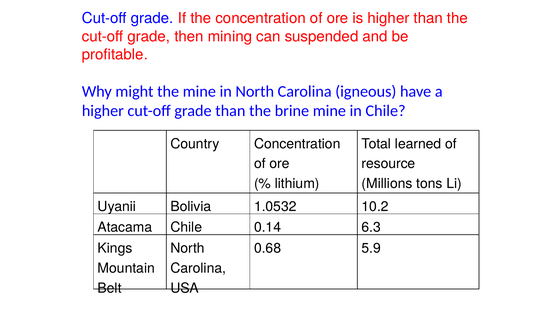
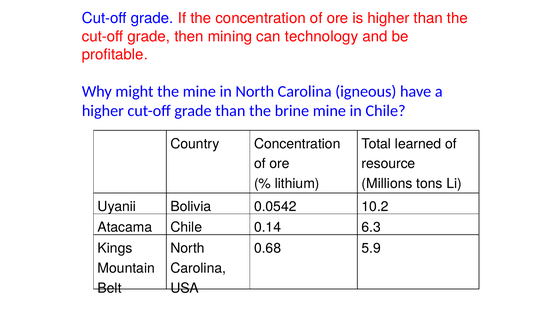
suspended: suspended -> technology (322, 36)
1.0532: 1.0532 -> 0.0542 (275, 206)
